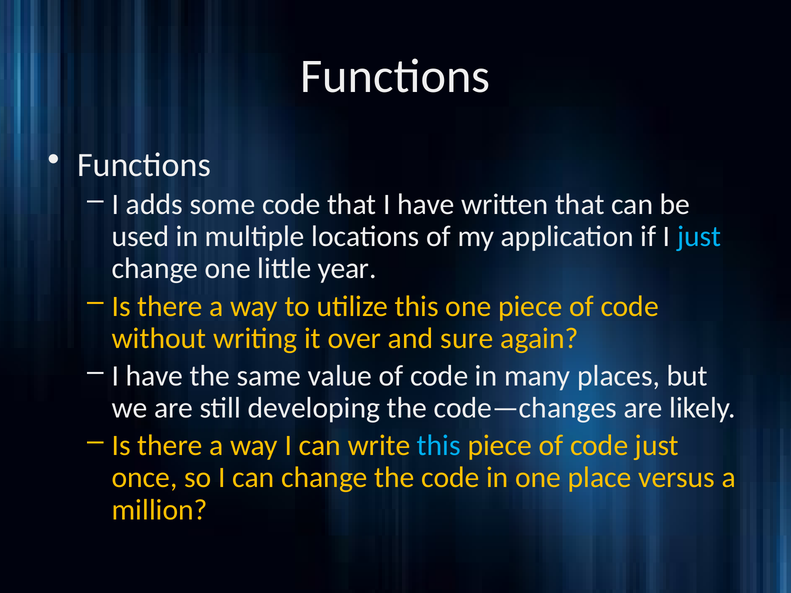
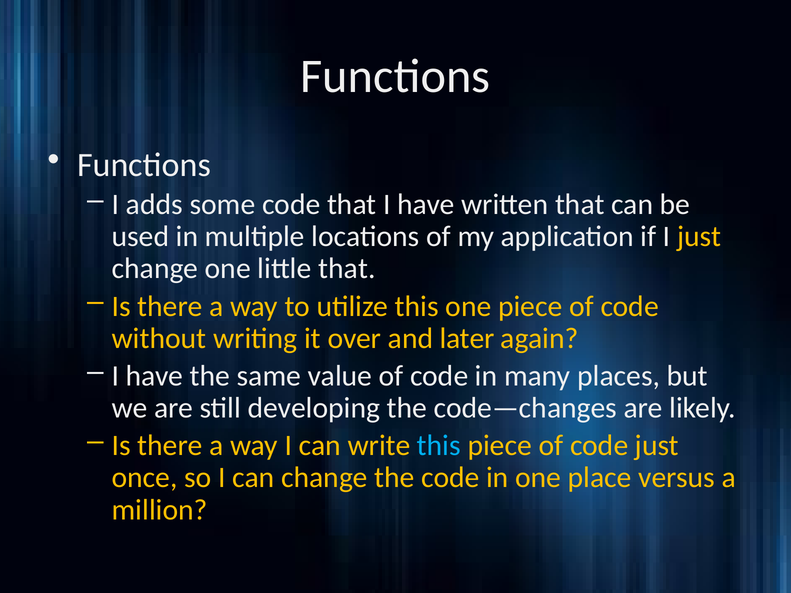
just colour: light blue -> yellow (699, 237)
little year: year -> that (347, 269)
sure: sure -> later (467, 338)
